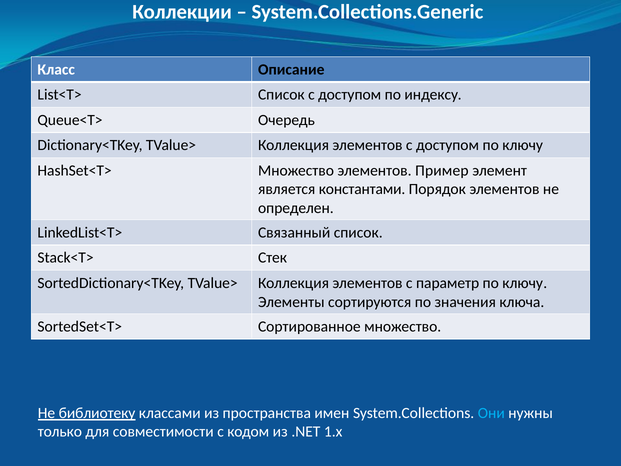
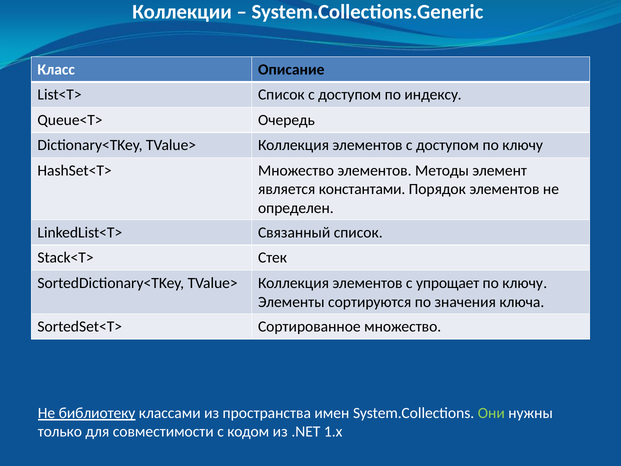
Пример: Пример -> Методы (442, 170)
параметр: параметр -> упрощает (448, 283)
Они colour: light blue -> light green (491, 413)
